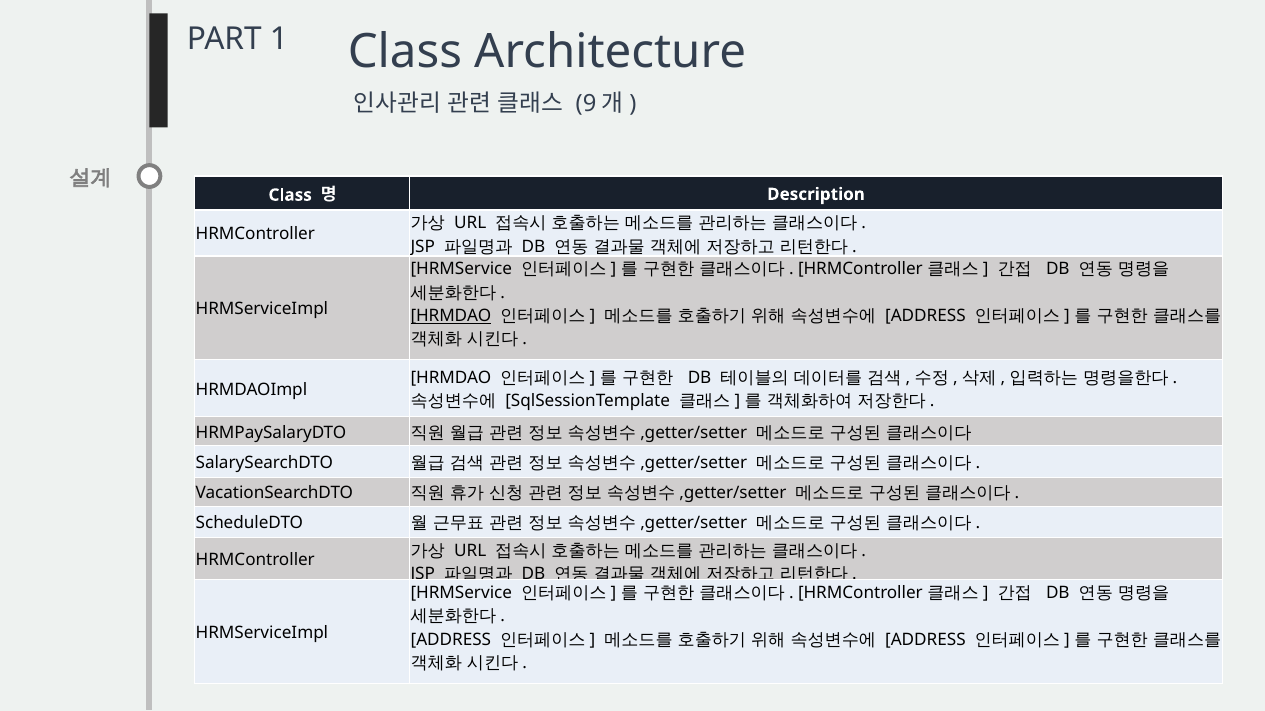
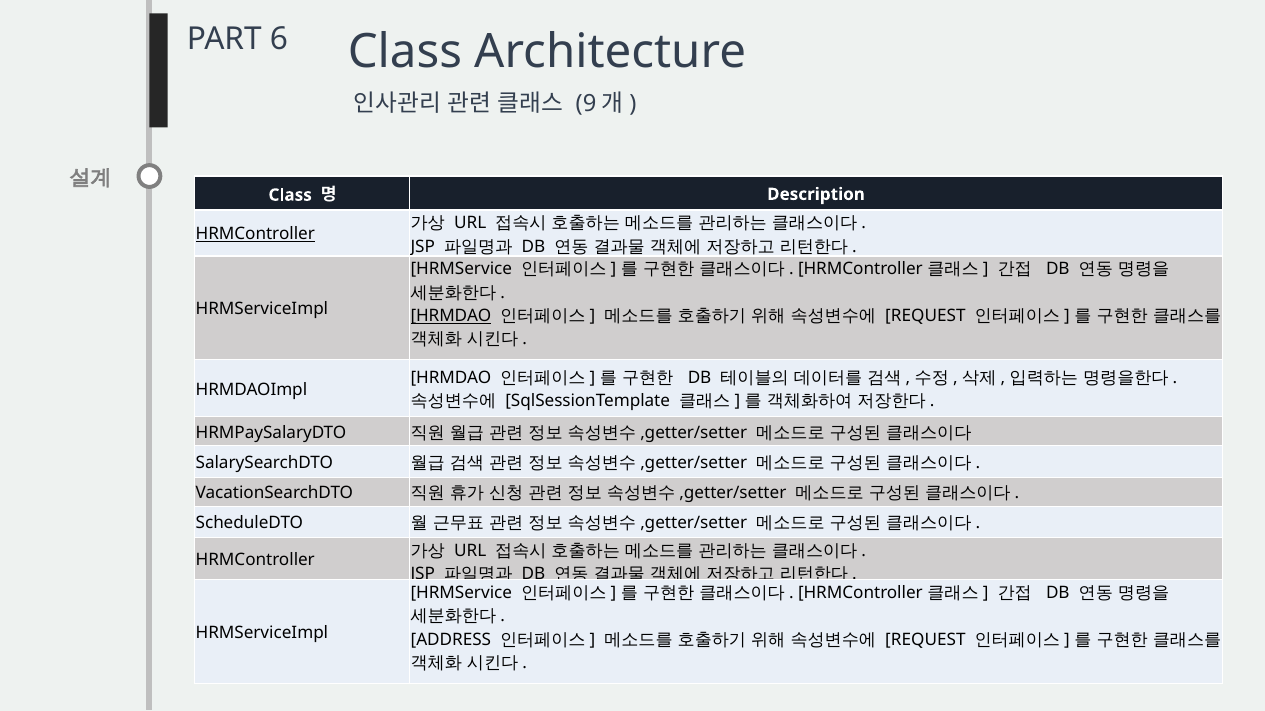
1: 1 -> 6 (279, 39)
HRMController underline: none -> present (255, 235)
ADDRESS: ADDRESS -> REQUEST (925, 316)
ADDRESS: ADDRESS -> REQUEST (925, 640)
